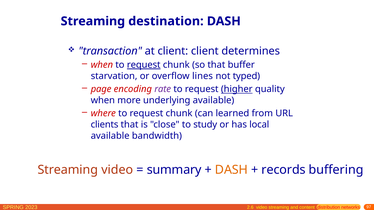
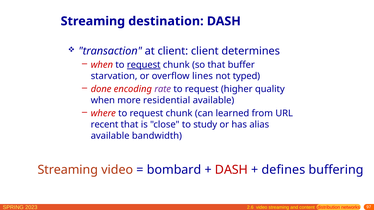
page: page -> done (101, 89)
higher underline: present -> none (237, 89)
underlying: underlying -> residential (167, 101)
clients: clients -> recent (105, 125)
local: local -> alias (259, 125)
summary: summary -> bombard (174, 170)
DASH colour: orange -> red (231, 170)
records: records -> defines (283, 170)
